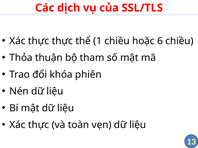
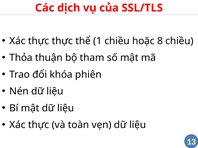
6: 6 -> 8 (160, 41)
